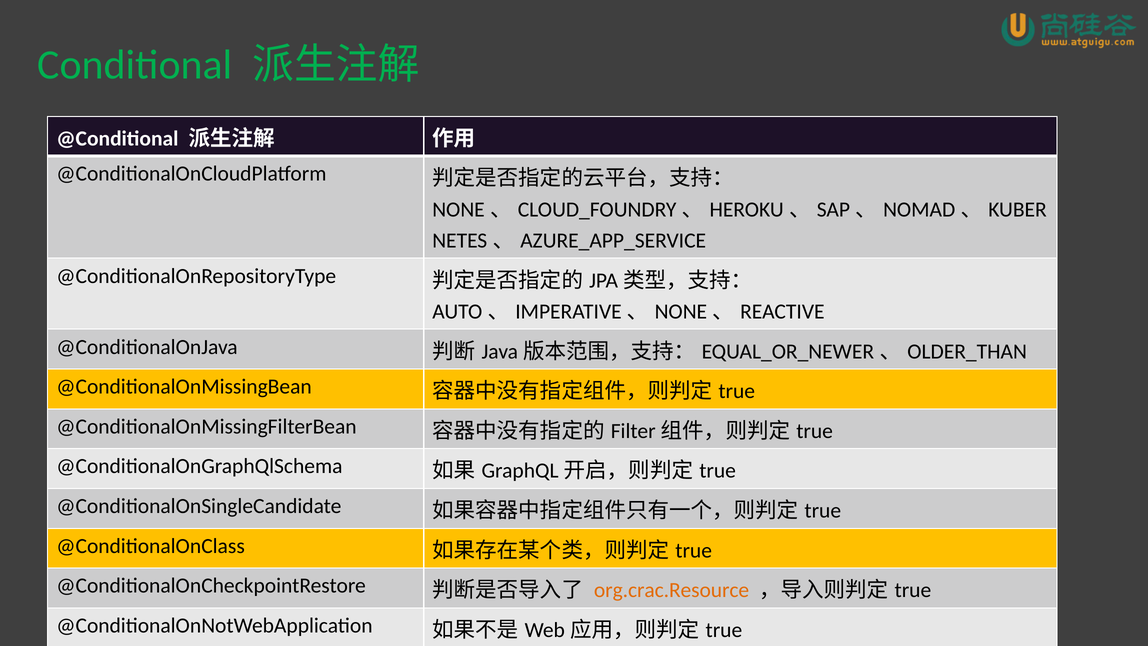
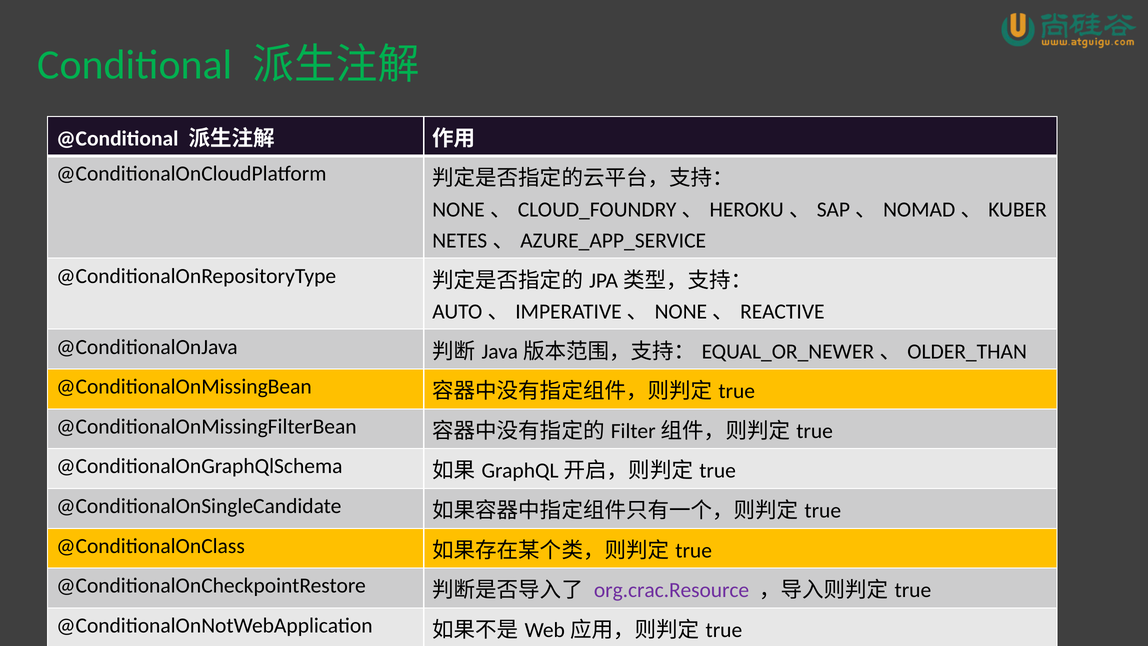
org.crac.Resource colour: orange -> purple (672, 590)
